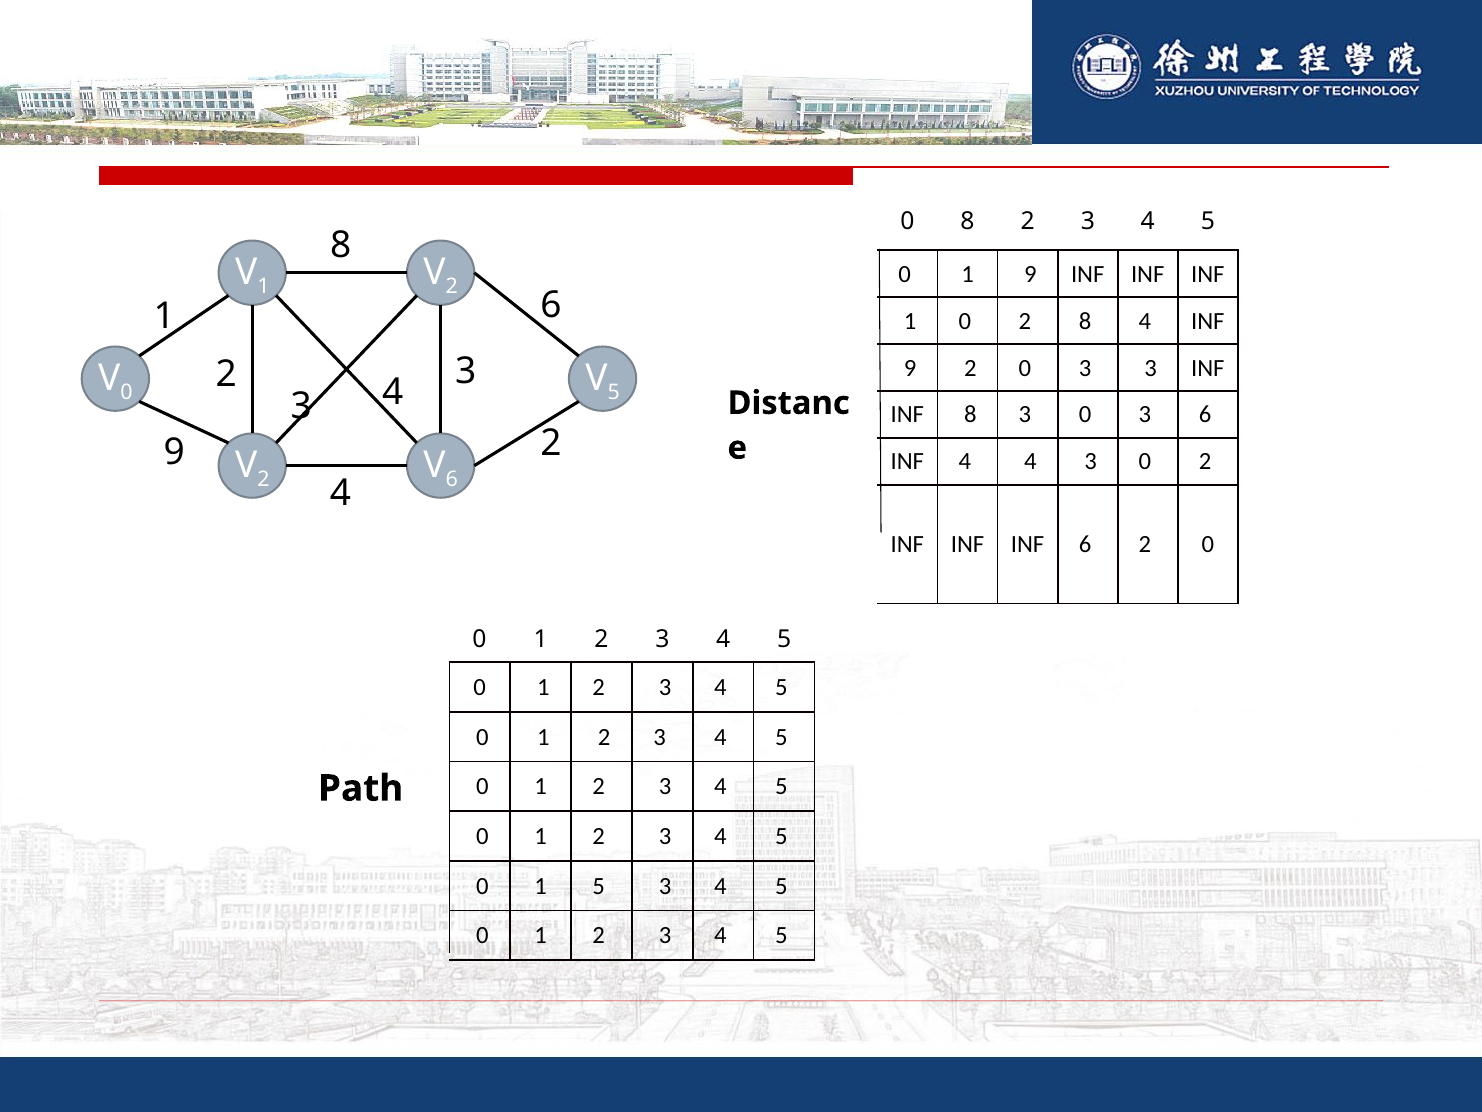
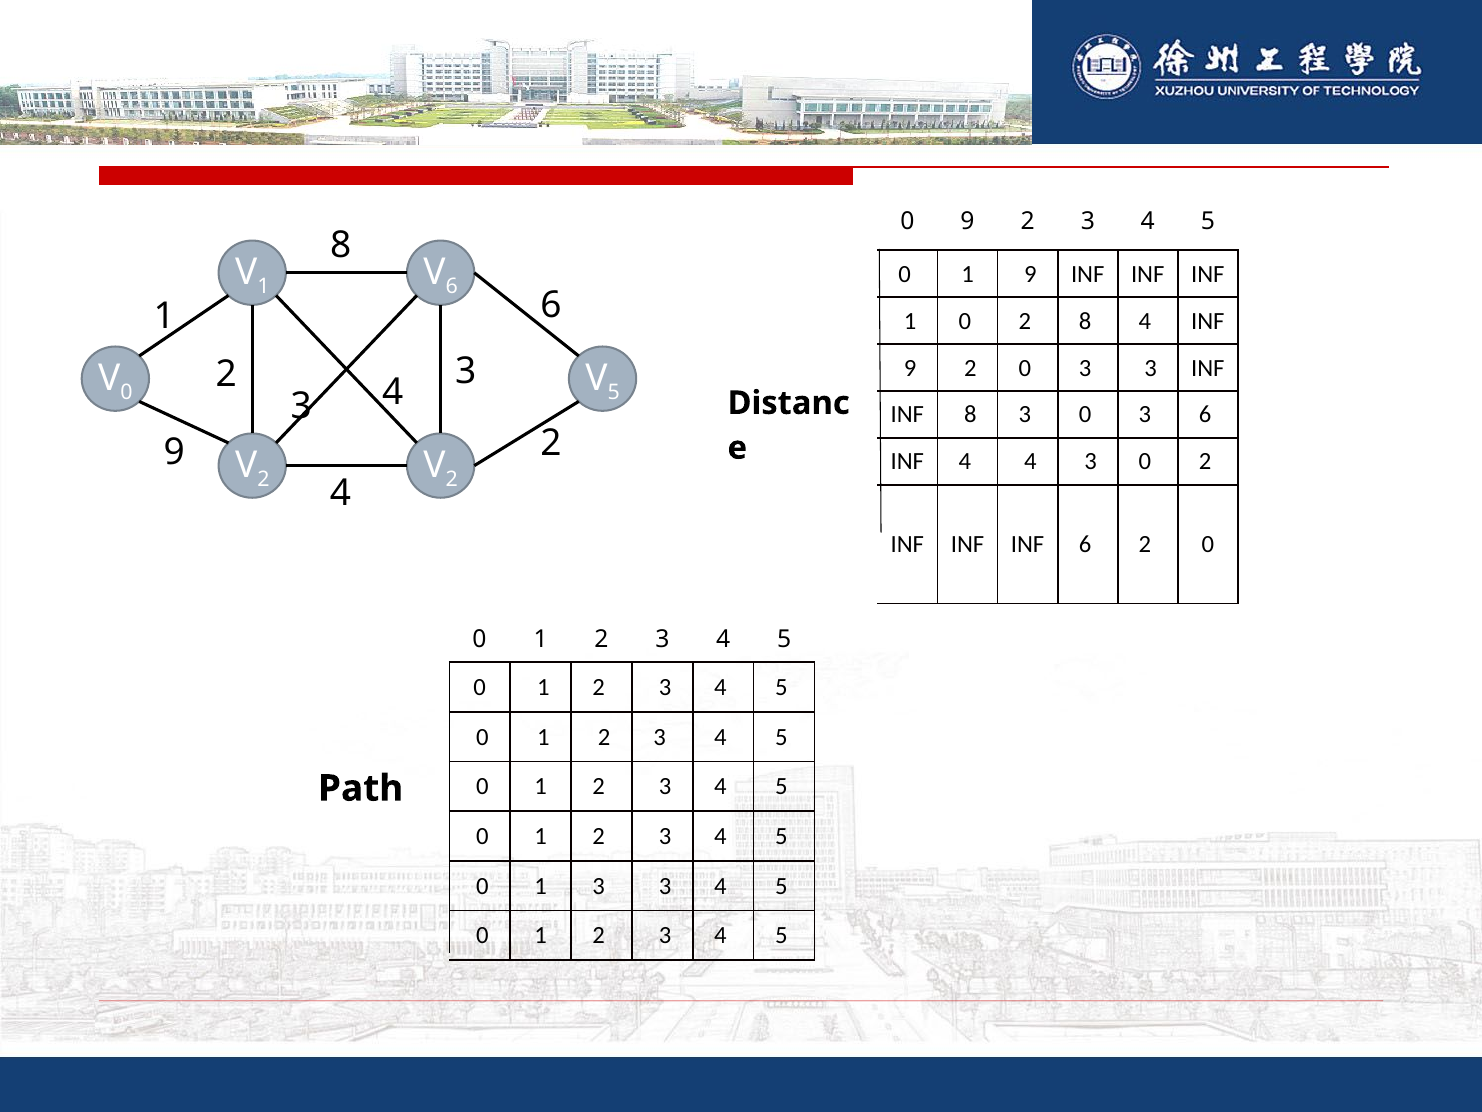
0 8: 8 -> 9 (968, 222)
2: 2 -> 6 (452, 287)
6: 6 -> 2 (452, 479)
1 5: 5 -> 3 (599, 885)
